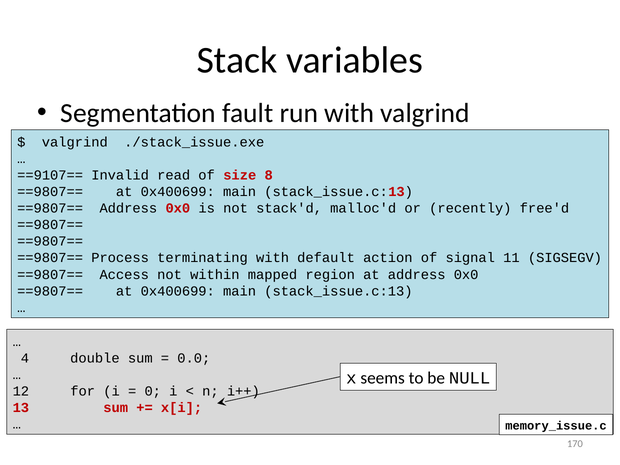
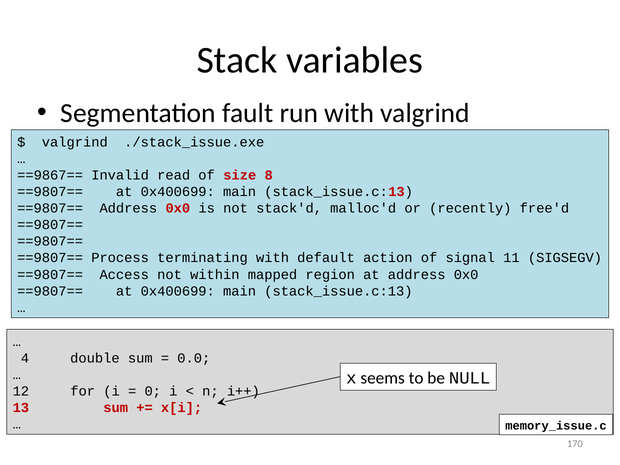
==9107==: ==9107== -> ==9867== (50, 175)
